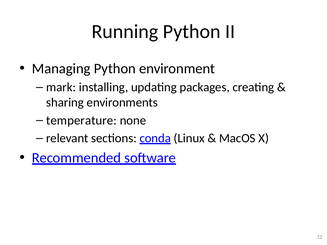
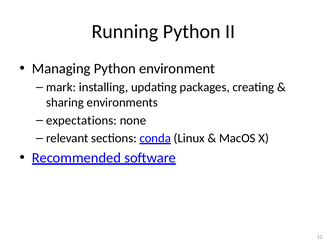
temperature: temperature -> expectations (82, 120)
